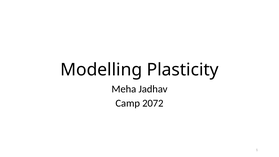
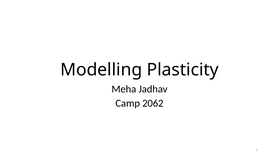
2072: 2072 -> 2062 (153, 103)
